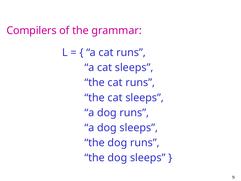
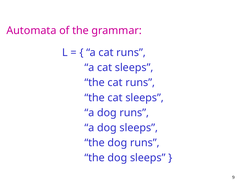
Compilers: Compilers -> Automata (31, 30)
